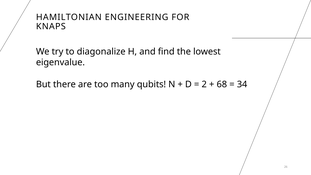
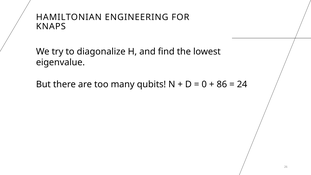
2: 2 -> 0 (204, 84)
68: 68 -> 86 (222, 84)
34: 34 -> 24 (242, 84)
